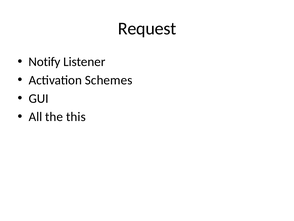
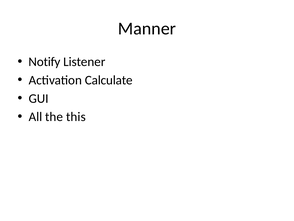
Request: Request -> Manner (147, 28)
Schemes: Schemes -> Calculate (109, 80)
